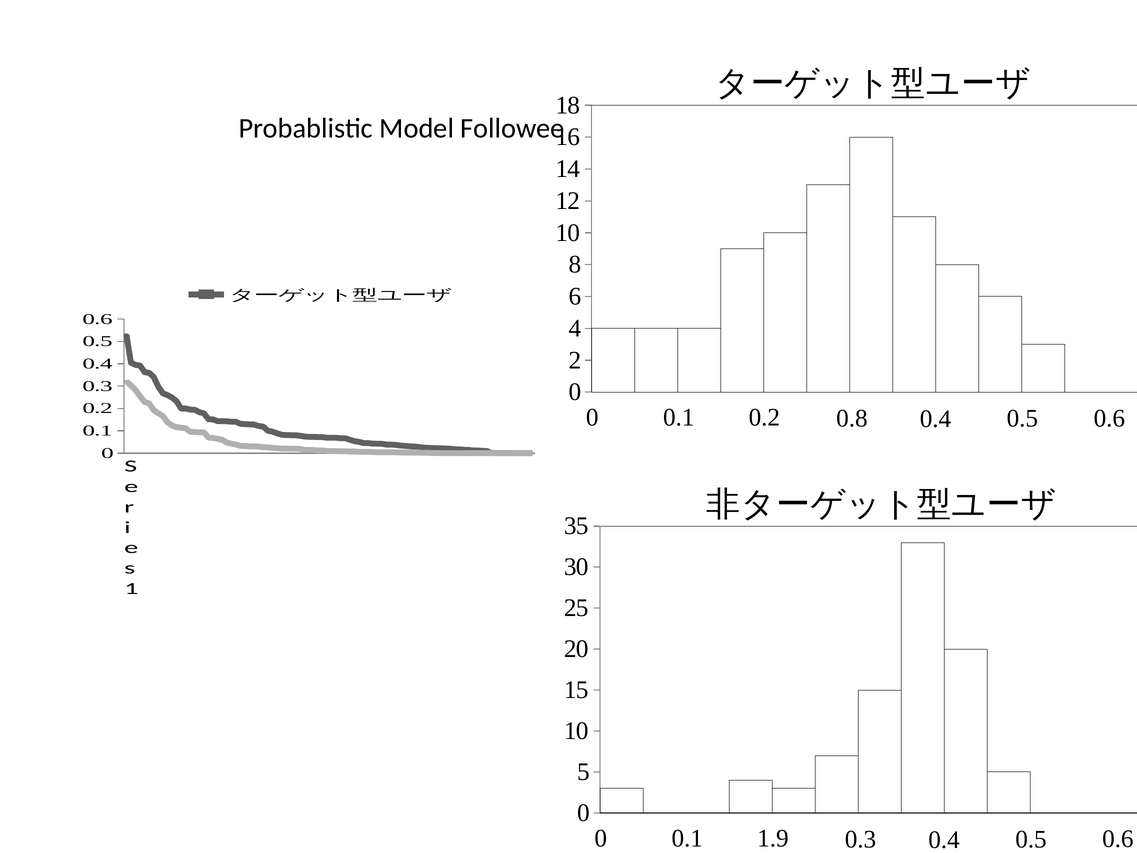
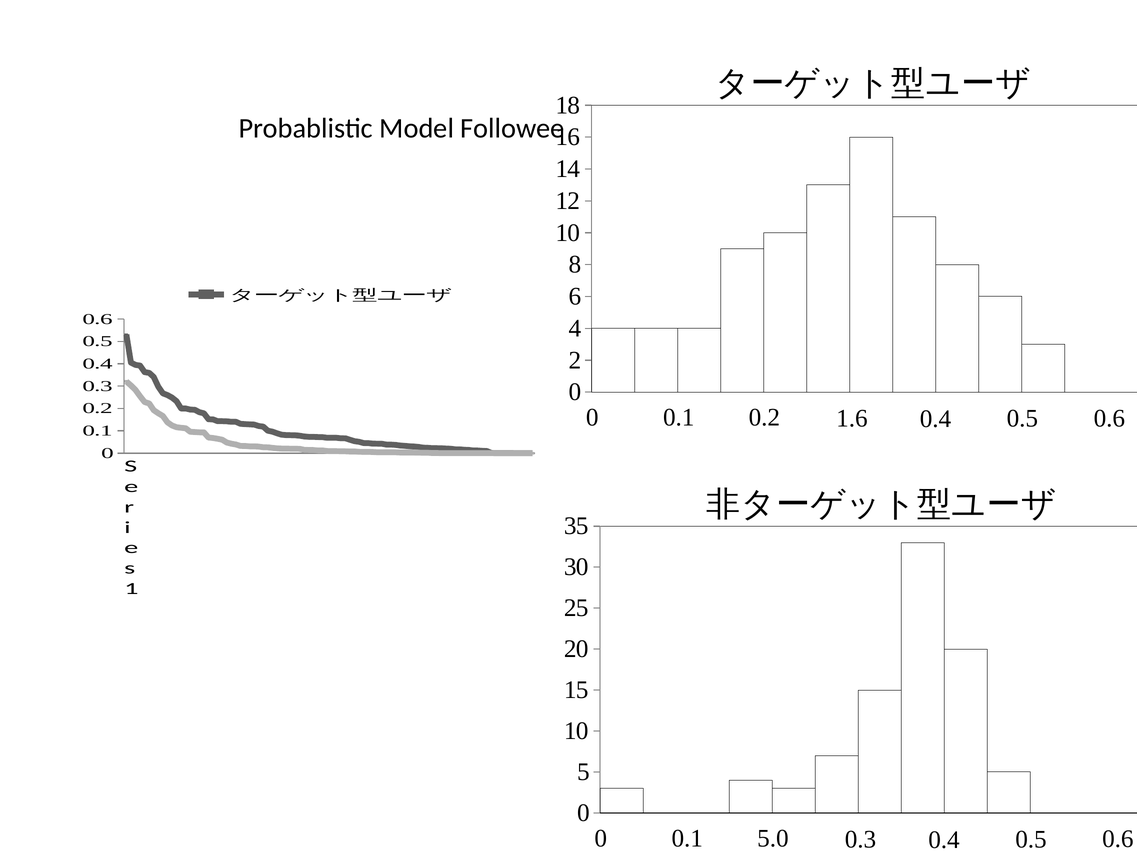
0.8: 0.8 -> 1.6 (852, 418)
1.9: 1.9 -> 5.0 (773, 838)
